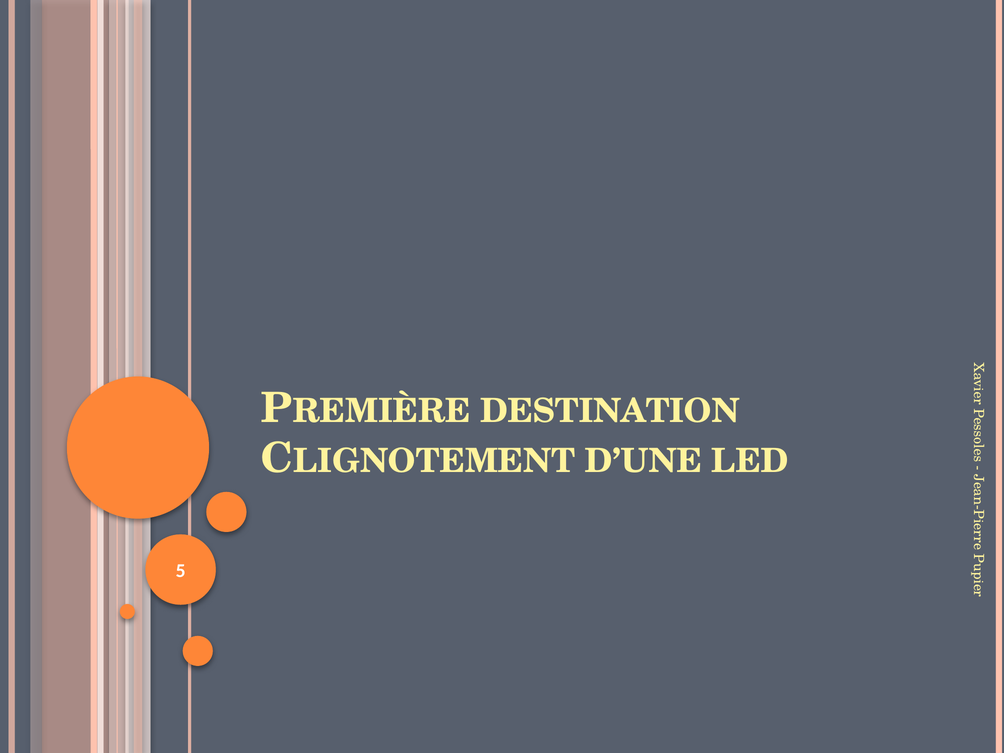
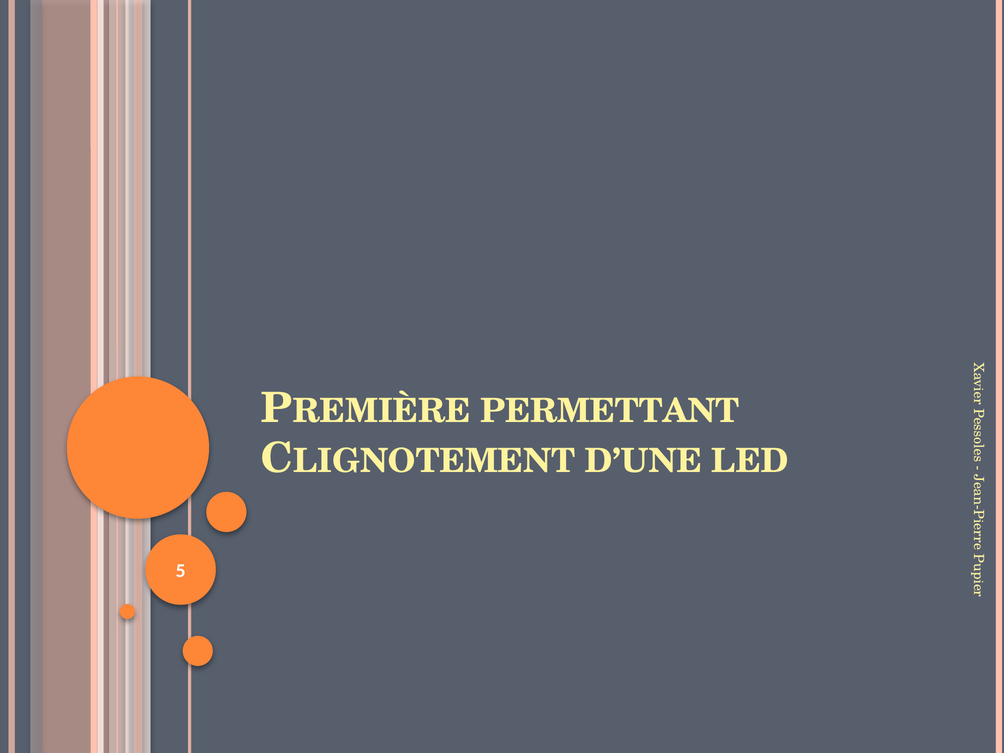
DESTINATION: DESTINATION -> PERMETTANT (610, 411)
